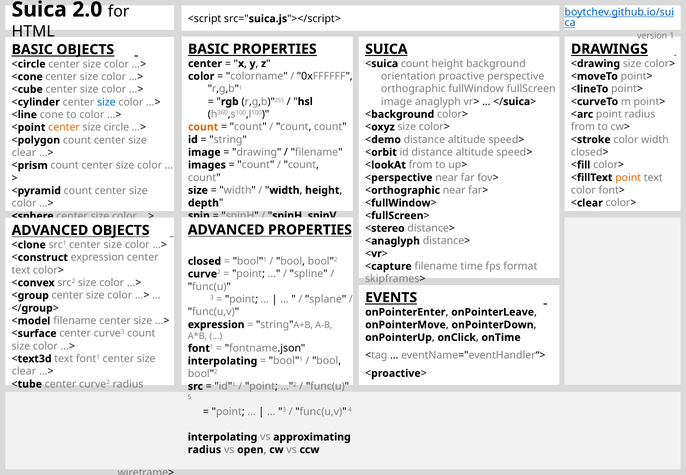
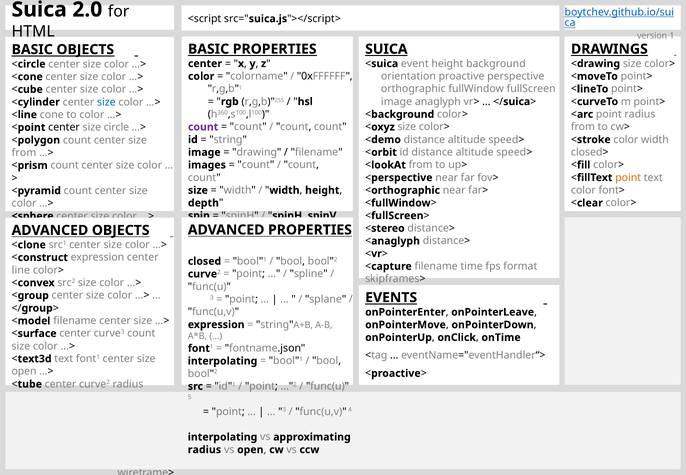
<suica count: count -> event (415, 64)
center colour: orange -> black (64, 127)
count colour: orange -> purple (203, 127)
clear: clear -> from (24, 153)
text: text -> line (21, 270)
clear: clear -> open (24, 371)
